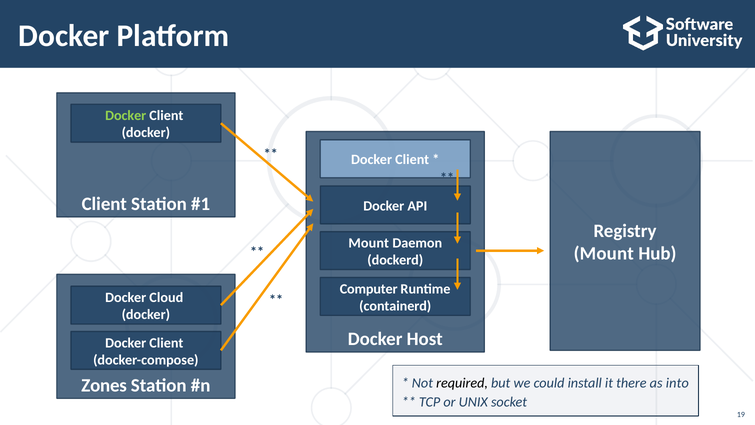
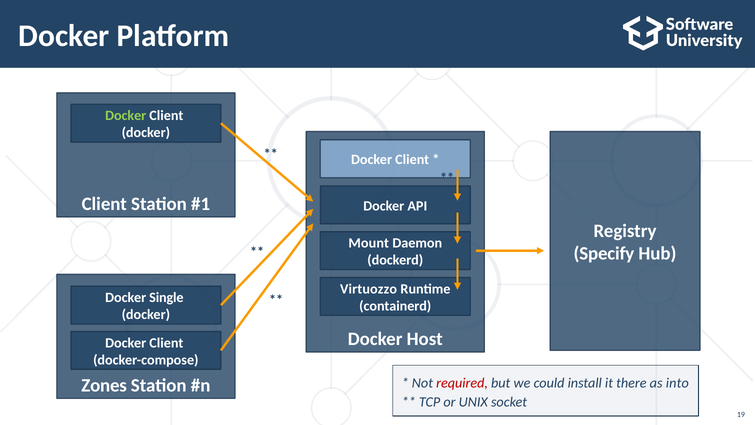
Mount: Mount -> Specify (604, 253)
Computer: Computer -> Virtuozzo (369, 289)
Cloud: Cloud -> Single (166, 297)
required colour: black -> red (462, 383)
